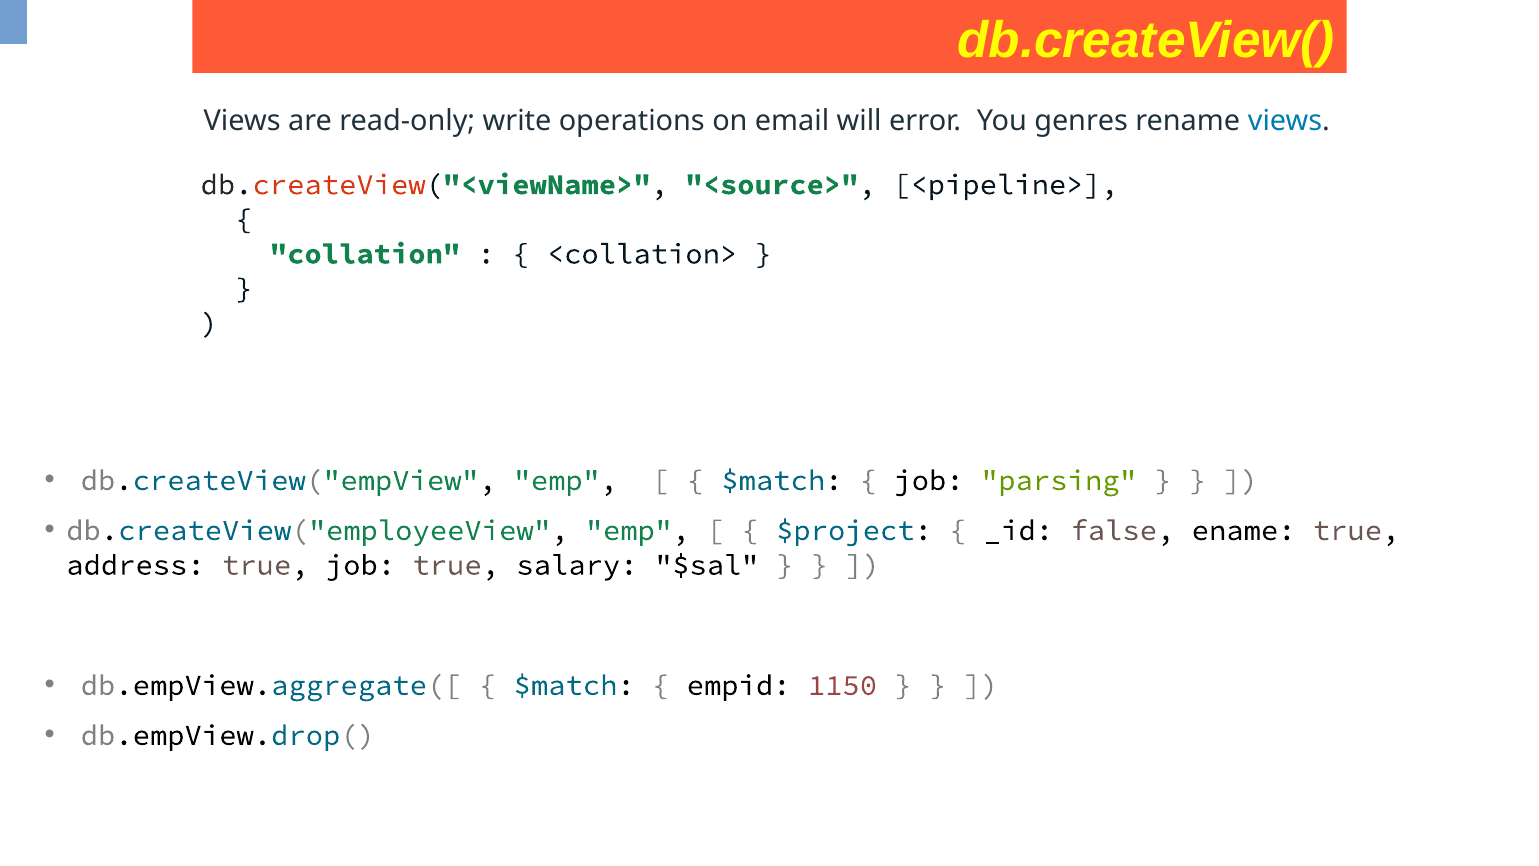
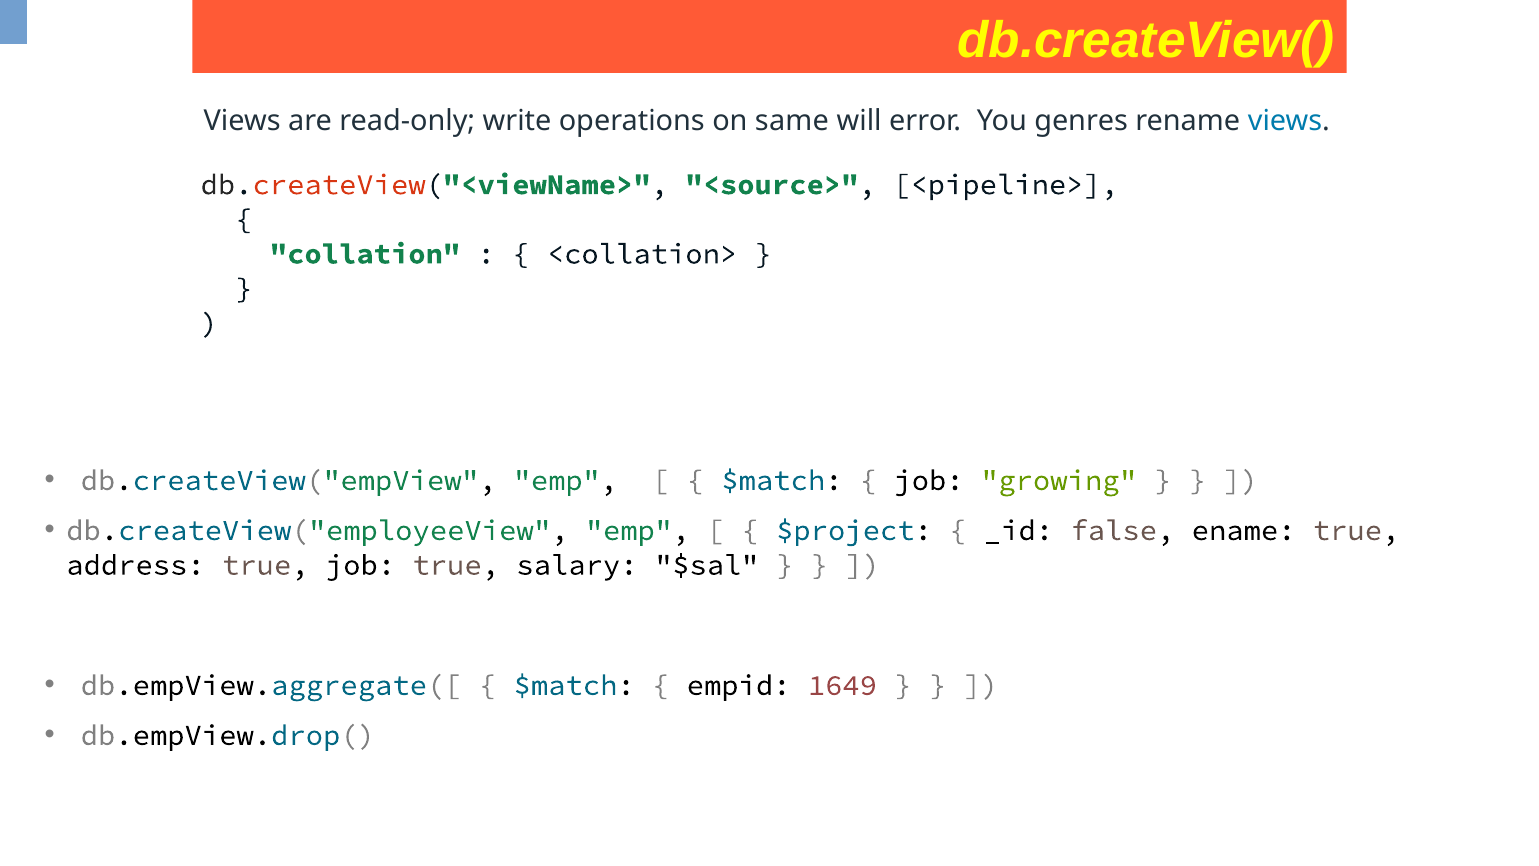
email: email -> same (792, 121)
parsing: parsing -> growing (1059, 480)
1150: 1150 -> 1649 (842, 685)
